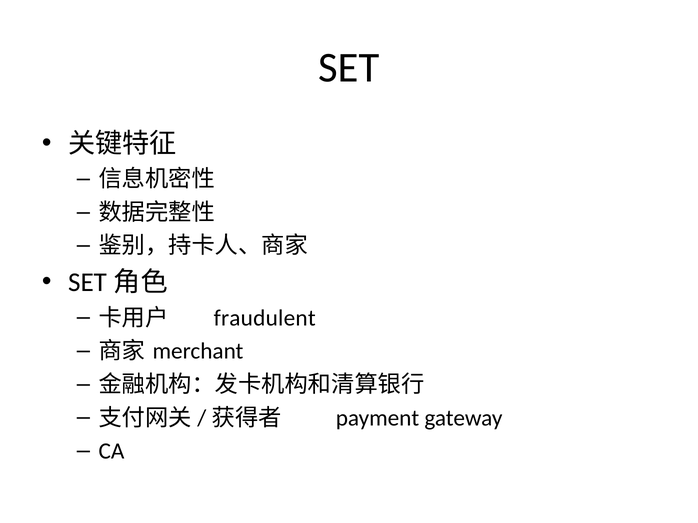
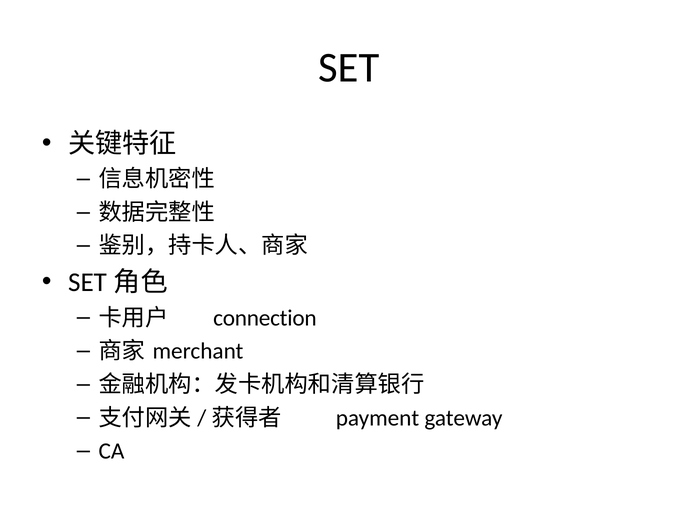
fraudulent: fraudulent -> connection (265, 318)
